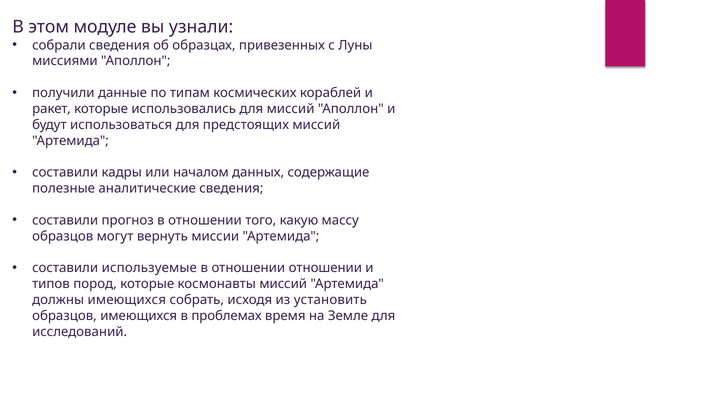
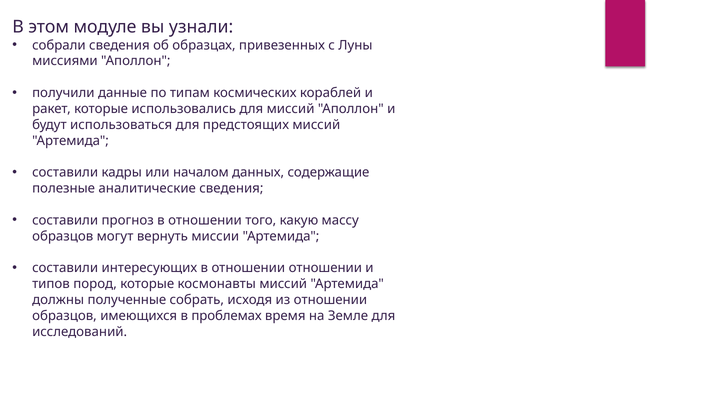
используемые: используемые -> интересующих (149, 268)
должны имеющихся: имеющихся -> полученные (127, 300)
из установить: установить -> отношении (330, 300)
